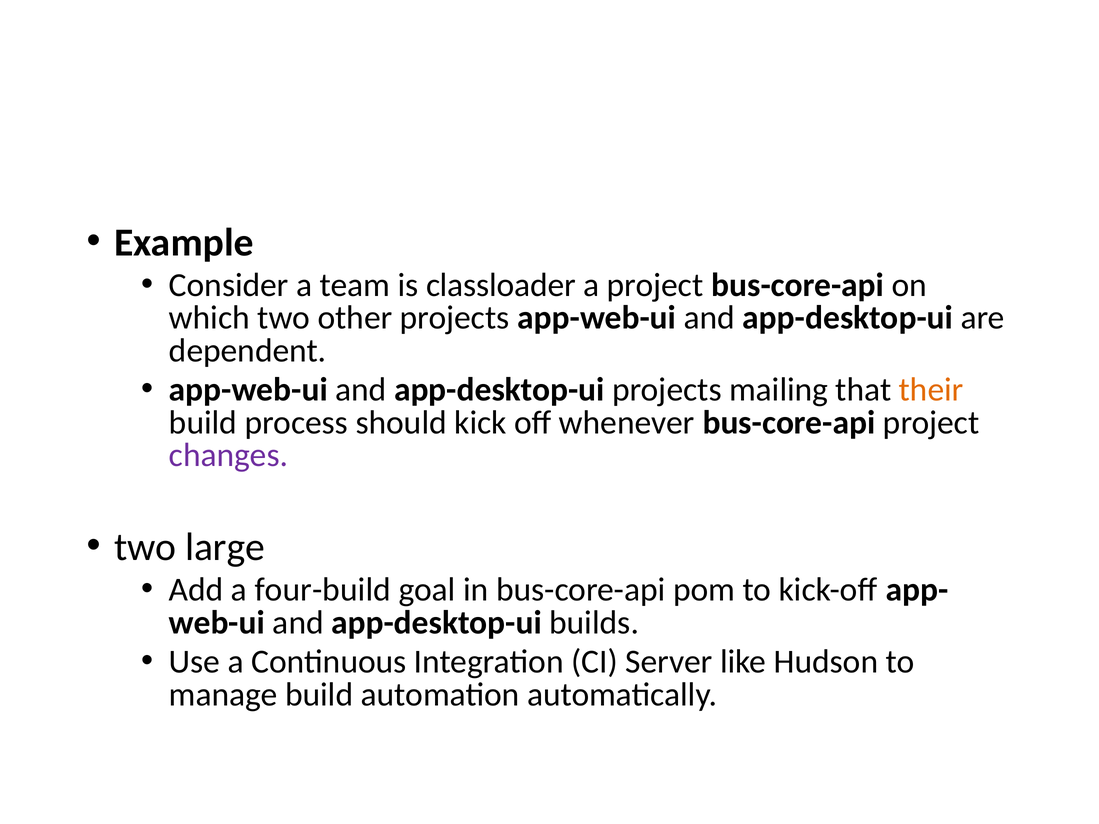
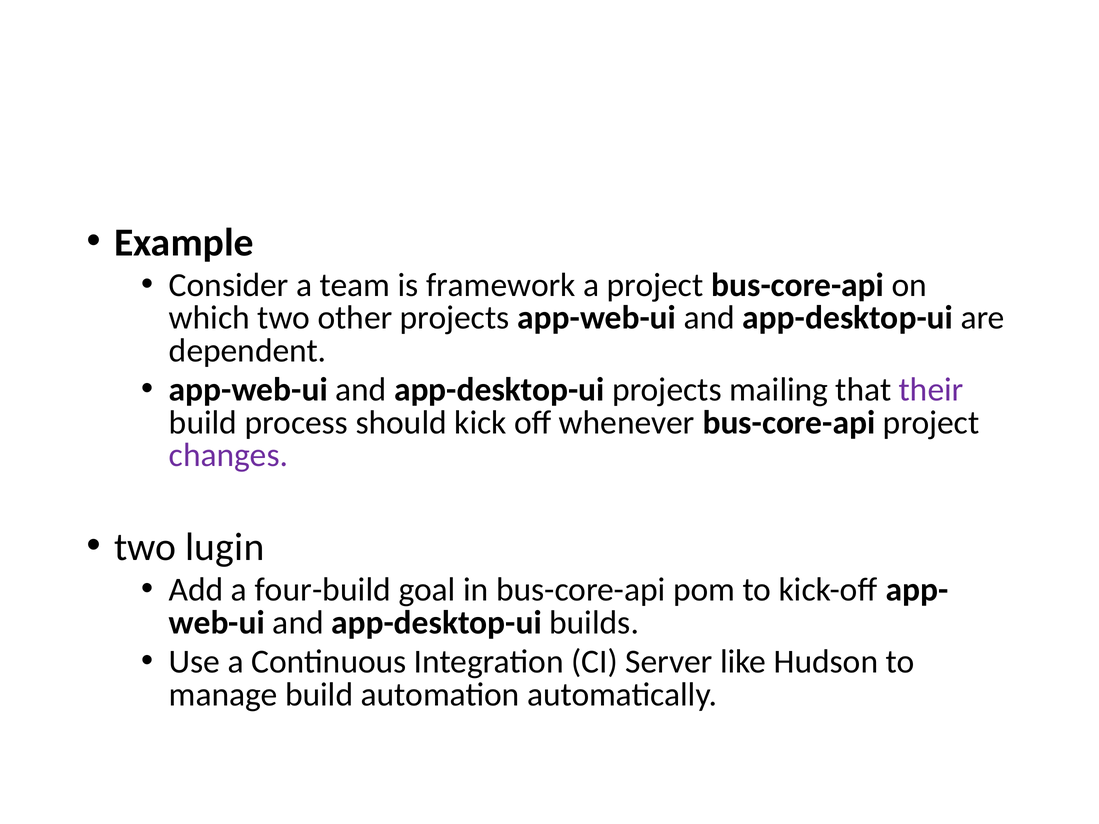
classloader: classloader -> framework (501, 285)
their colour: orange -> purple (931, 390)
large: large -> lugin (225, 547)
